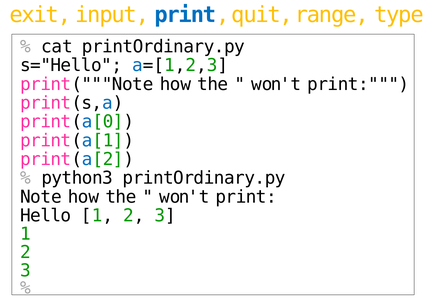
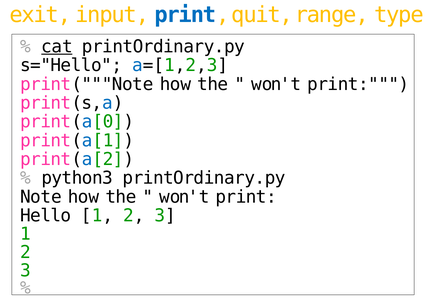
cat underline: none -> present (57, 47)
